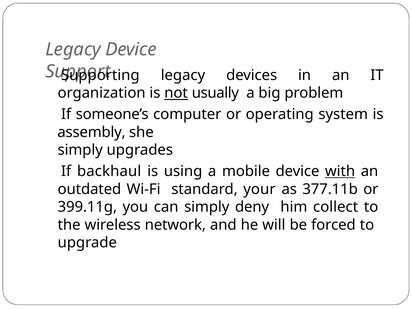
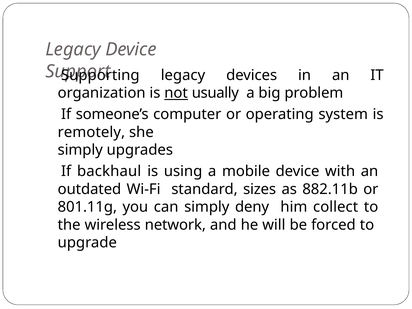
assembly: assembly -> remotely (91, 132)
with underline: present -> none (340, 171)
your: your -> sizes (260, 189)
377.11b: 377.11b -> 882.11b (330, 189)
399.11g: 399.11g -> 801.11g (87, 207)
